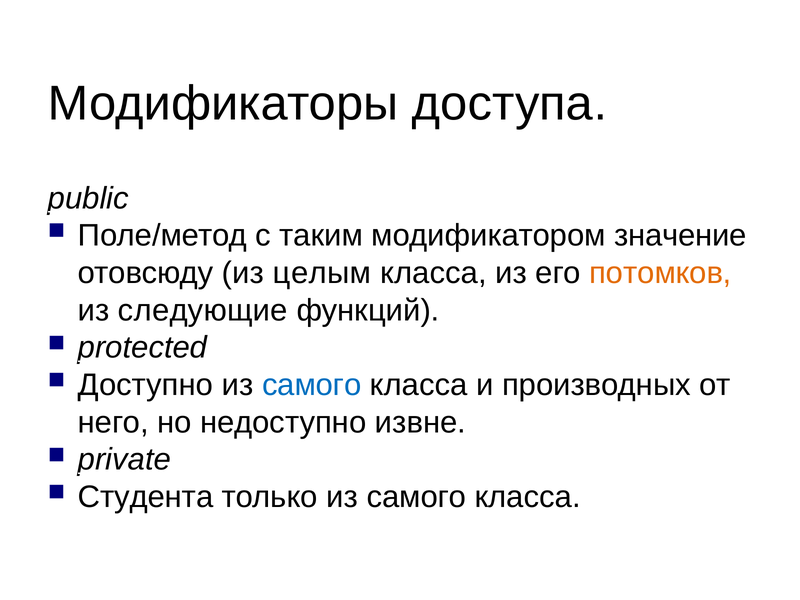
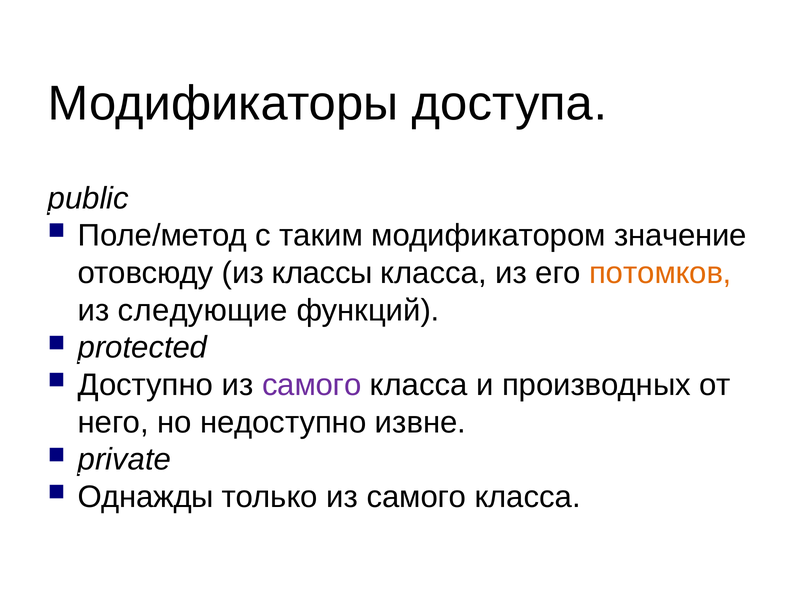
целым: целым -> классы (322, 273)
самого colour: blue -> purple (312, 385)
Студента: Студента -> Однажды (146, 497)
